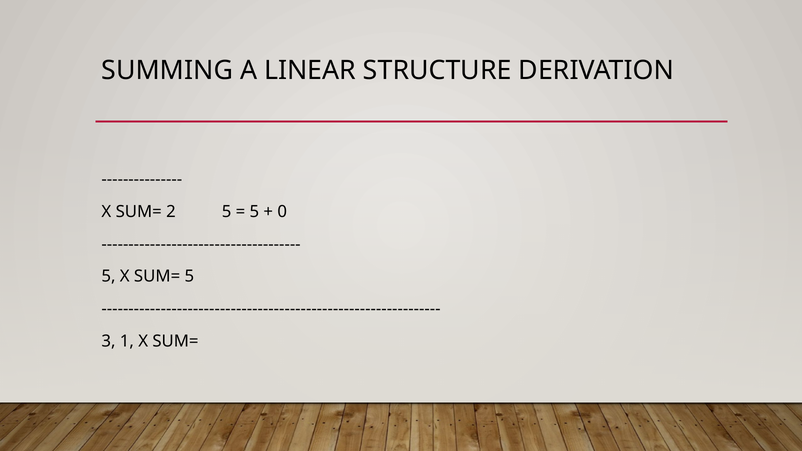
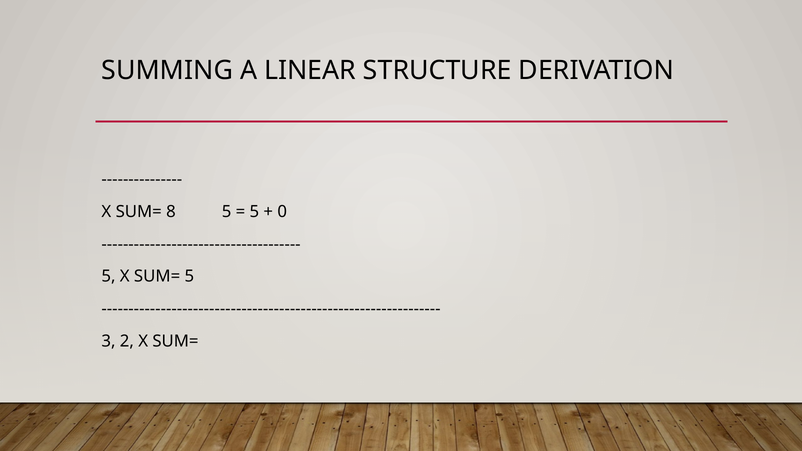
2: 2 -> 8 (171, 212)
1: 1 -> 2 (127, 341)
